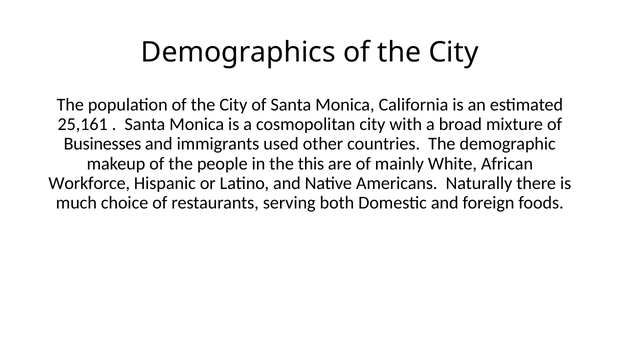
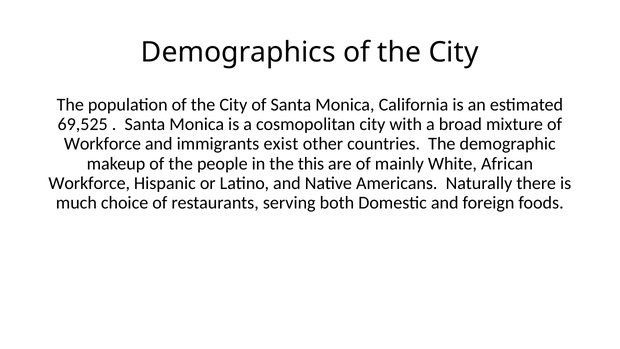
25,161: 25,161 -> 69,525 (83, 124)
Businesses: Businesses -> Workforce (102, 144)
used: used -> exist (281, 144)
